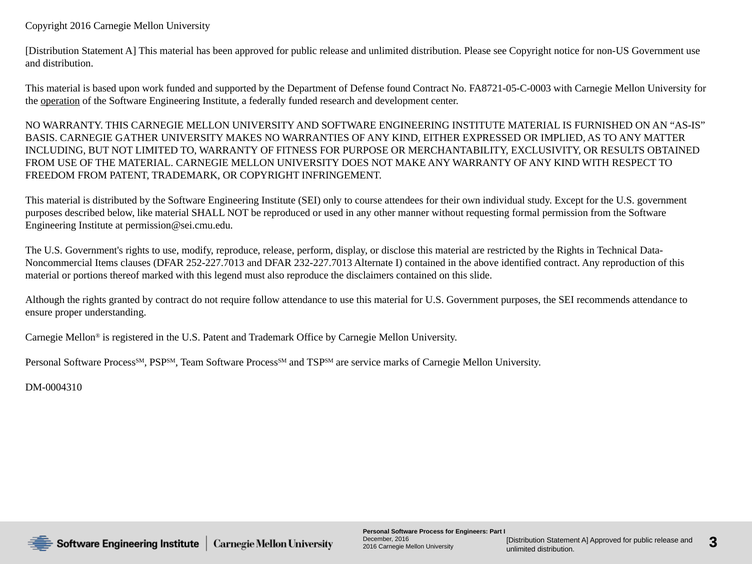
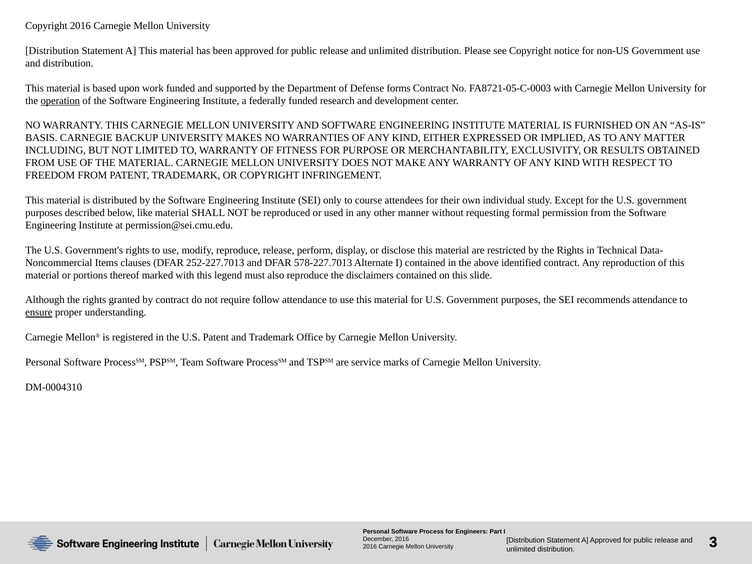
found: found -> forms (399, 88)
GATHER: GATHER -> BACKUP (137, 138)
232-227.7013: 232-227.7013 -> 578-227.7013 (323, 263)
ensure underline: none -> present (39, 313)
